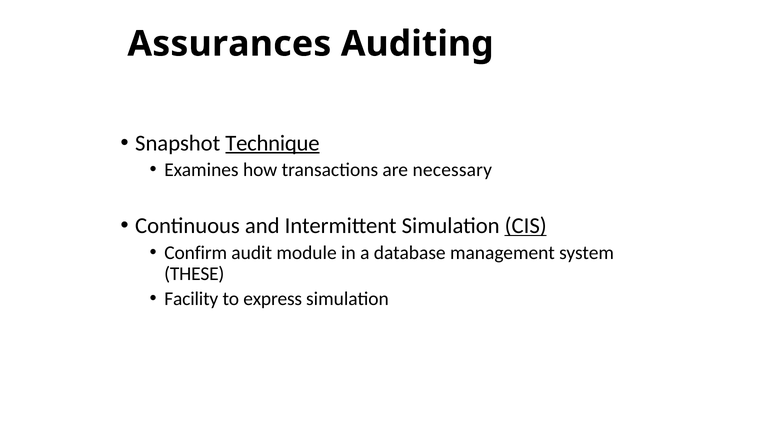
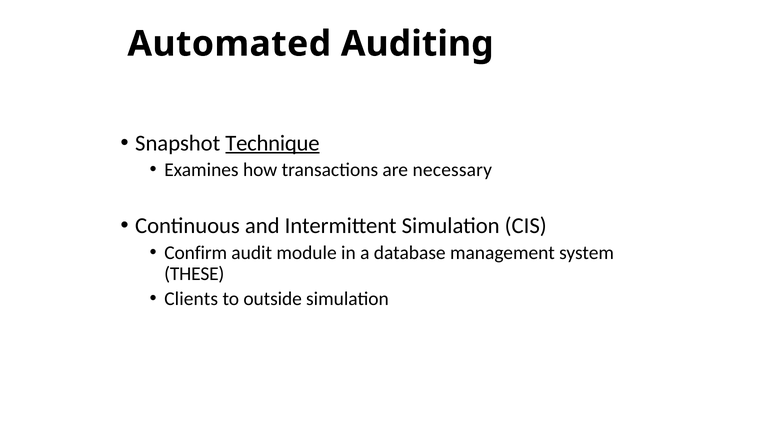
Assurances: Assurances -> Automated (229, 44)
CIS underline: present -> none (526, 226)
Facility: Facility -> Clients (191, 298)
express: express -> outside (273, 298)
